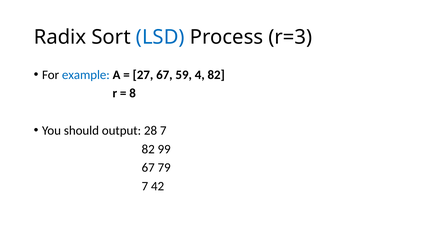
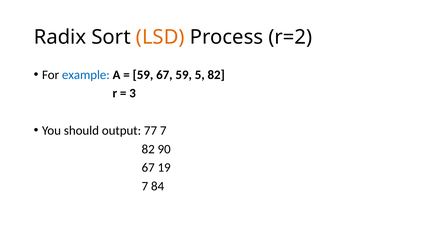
LSD colour: blue -> orange (160, 37)
r=3: r=3 -> r=2 (290, 37)
27: 27 -> 59 (143, 75)
4: 4 -> 5 (200, 75)
8: 8 -> 3 (133, 93)
28: 28 -> 77 (151, 131)
99: 99 -> 90 (164, 149)
79: 79 -> 19 (164, 168)
42: 42 -> 84 (158, 186)
